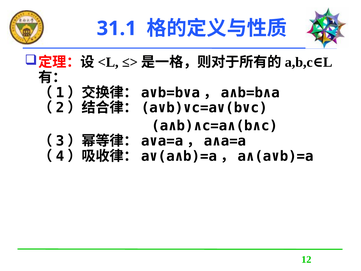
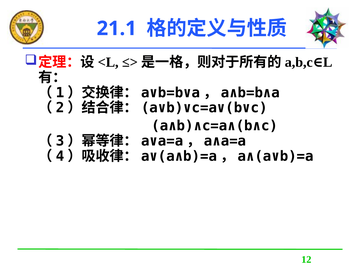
31.1: 31.1 -> 21.1 (117, 28)
